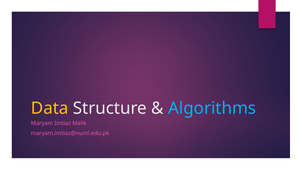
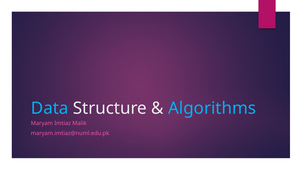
Data colour: yellow -> light blue (50, 108)
